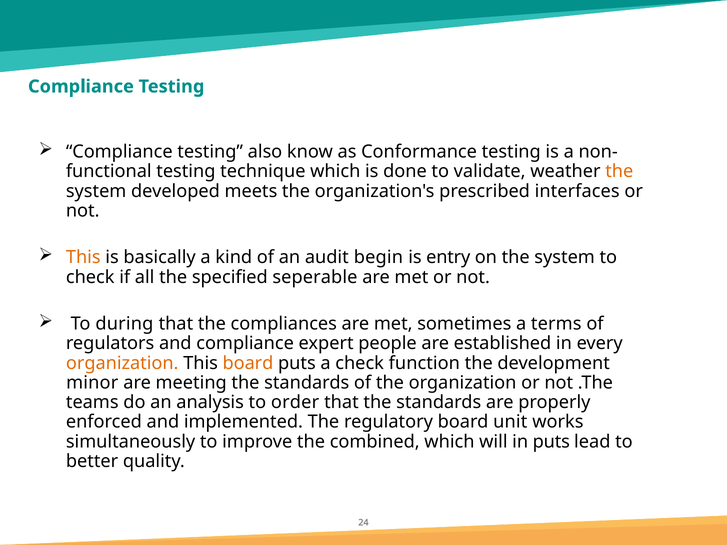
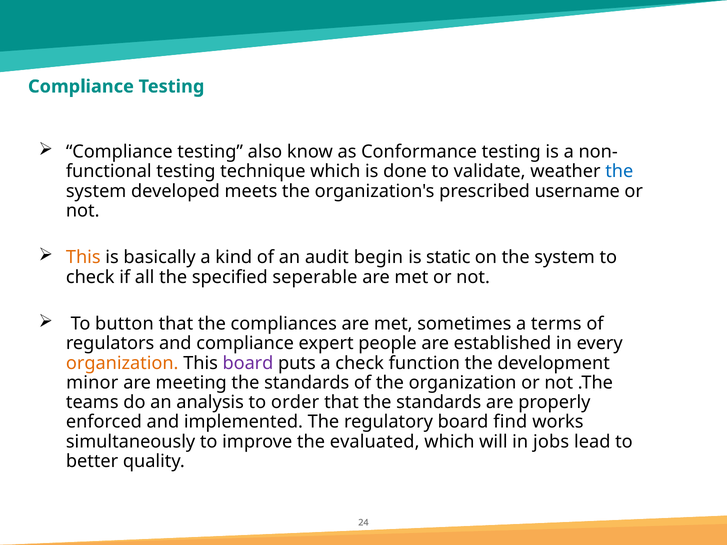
the colour: orange -> blue (619, 171)
interfaces: interfaces -> username (577, 191)
entry: entry -> static (448, 258)
during: during -> button (124, 324)
board colour: orange -> purple (248, 363)
unit: unit -> find (510, 422)
combined: combined -> evaluated (375, 442)
in puts: puts -> jobs (551, 442)
